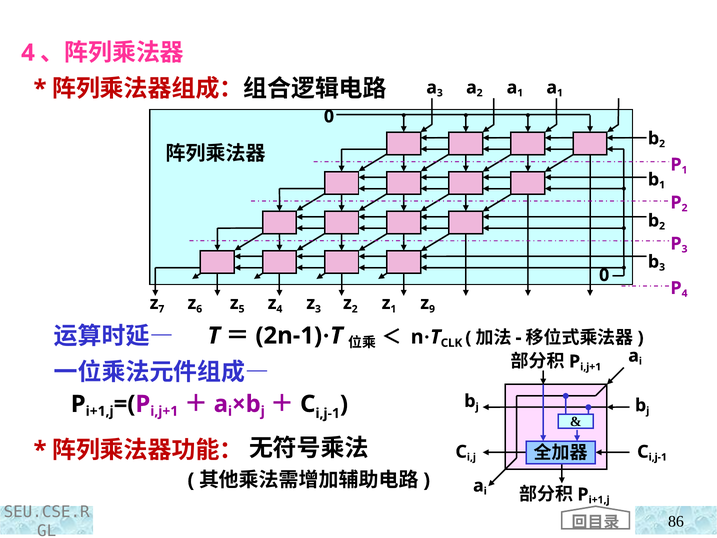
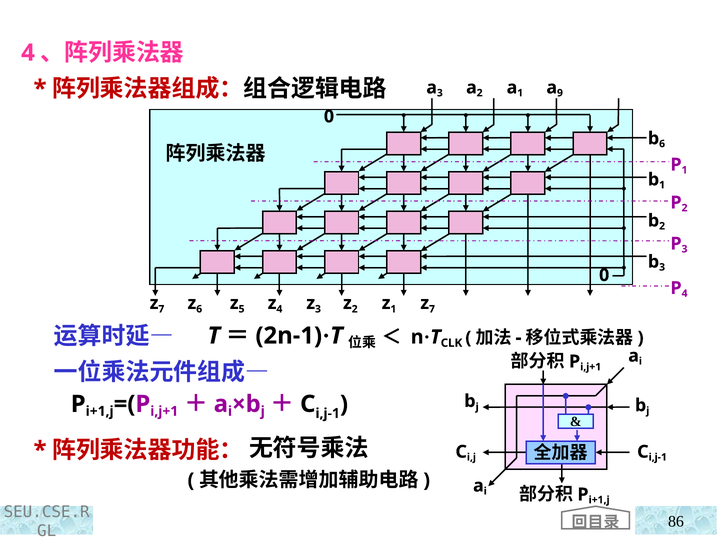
1: 1 -> 9 (560, 93)
2: 2 -> 6 (662, 144)
9: 9 -> 7 (432, 309)
